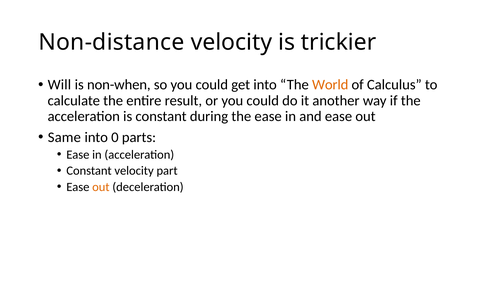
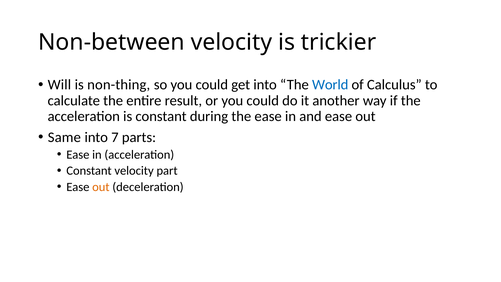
Non-distance: Non-distance -> Non-between (111, 42)
non-when: non-when -> non-thing (119, 85)
World colour: orange -> blue (330, 85)
0: 0 -> 7 (115, 137)
